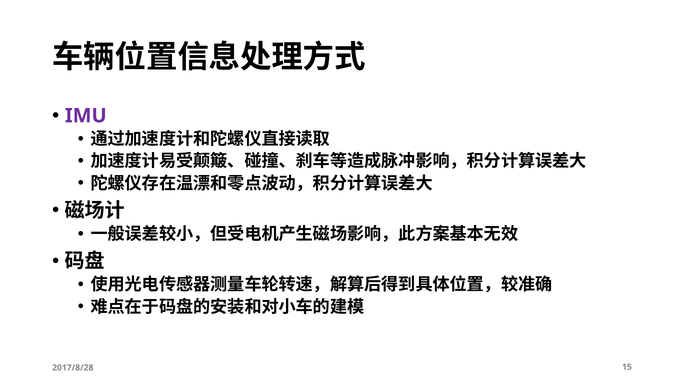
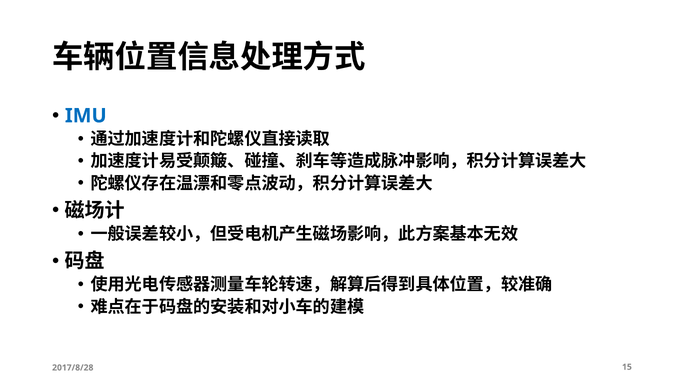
IMU colour: purple -> blue (86, 116)
